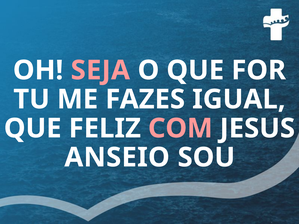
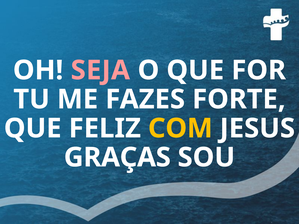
IGUAL: IGUAL -> FORTE (239, 99)
COM colour: pink -> yellow (180, 128)
ANSEIO: ANSEIO -> GRAÇAS (117, 158)
